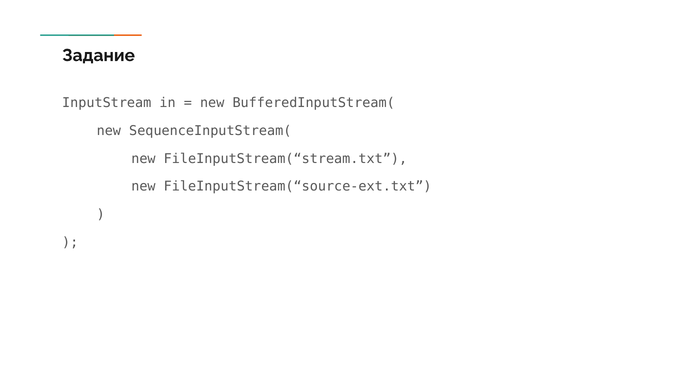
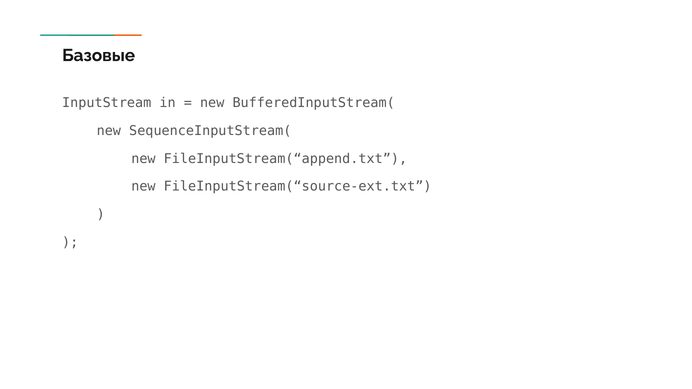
Задание: Задание -> Базовые (99, 55)
FileInputStream(“stream.txt: FileInputStream(“stream.txt -> FileInputStream(“append.txt (285, 159)
